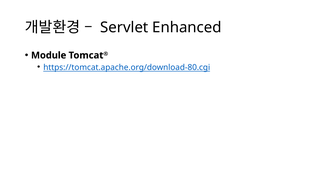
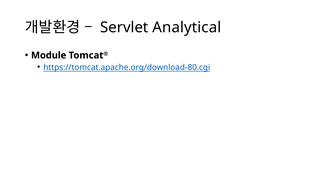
Enhanced: Enhanced -> Analytical (187, 27)
